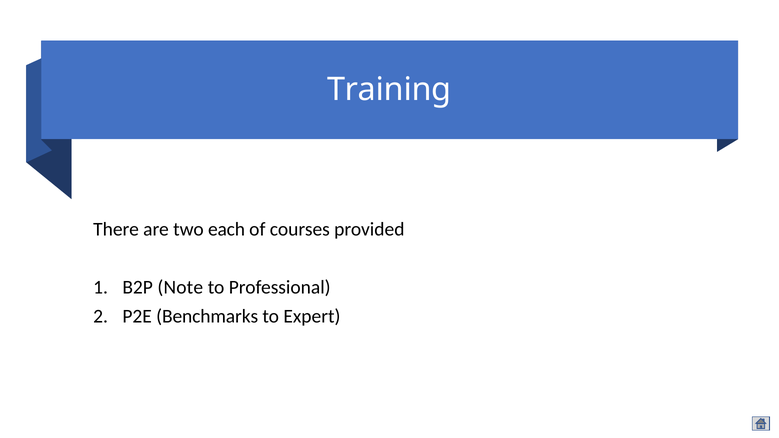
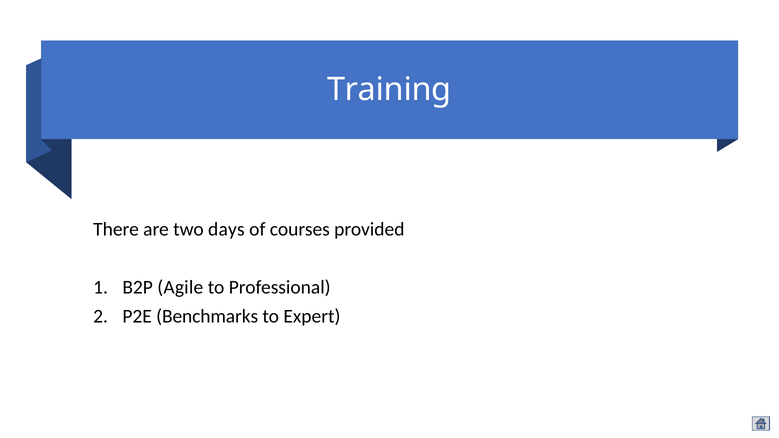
each: each -> days (226, 229)
Note: Note -> Agile (180, 288)
